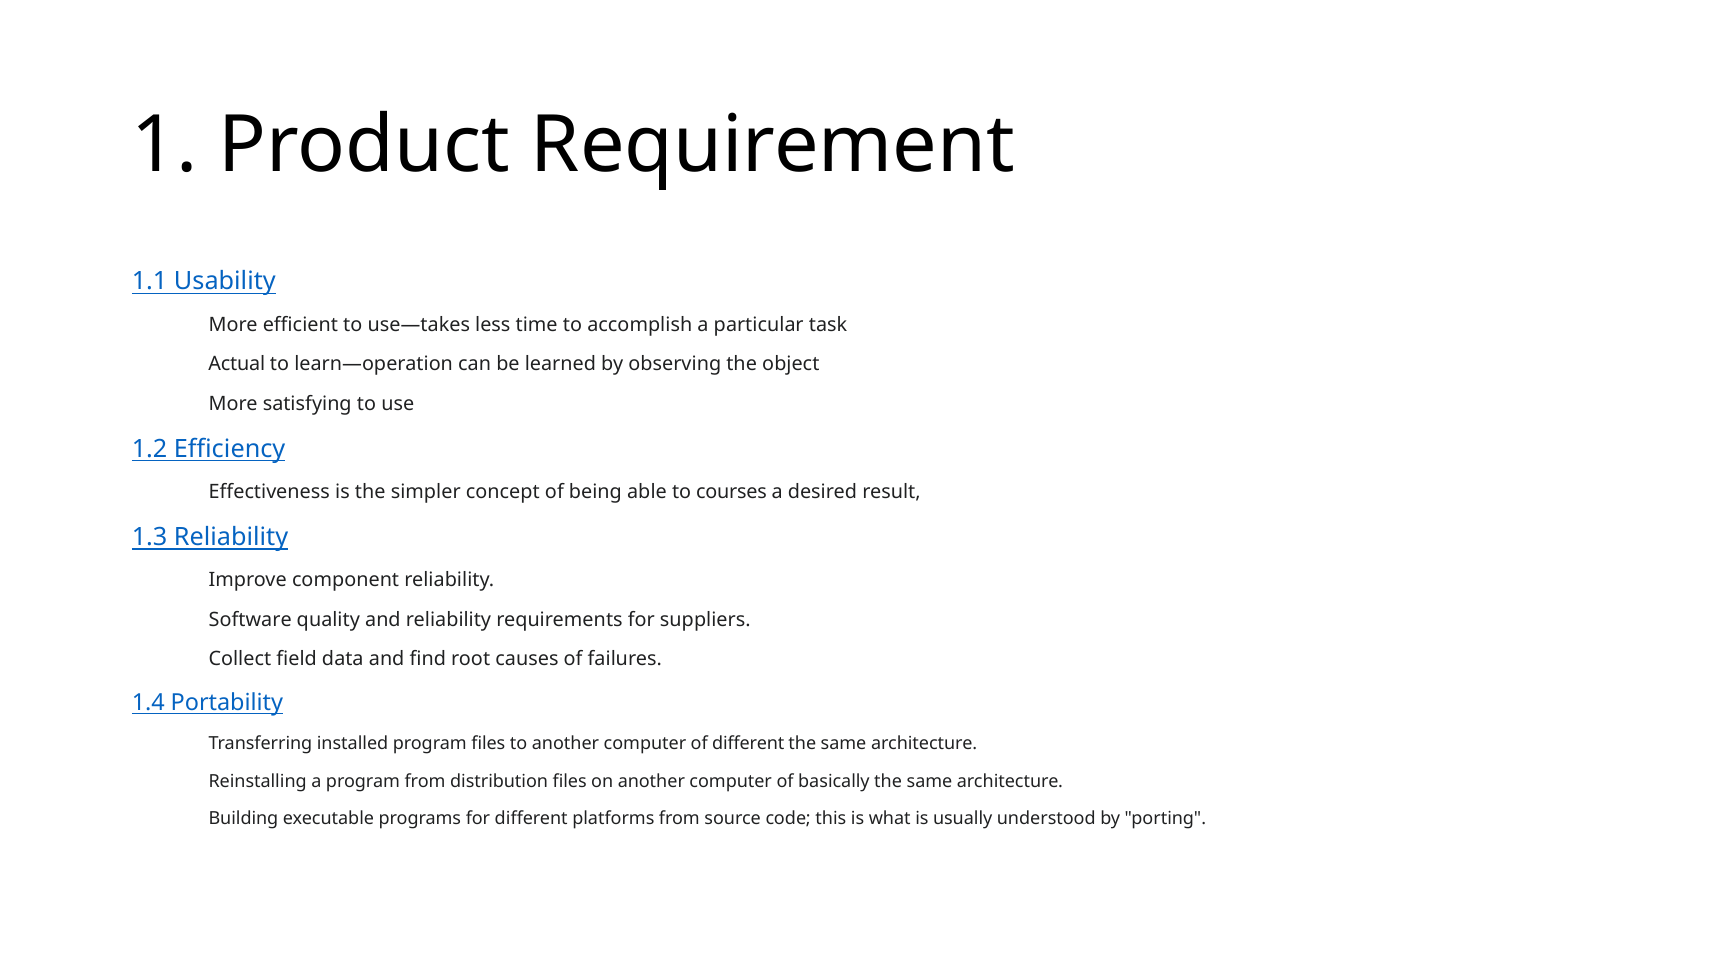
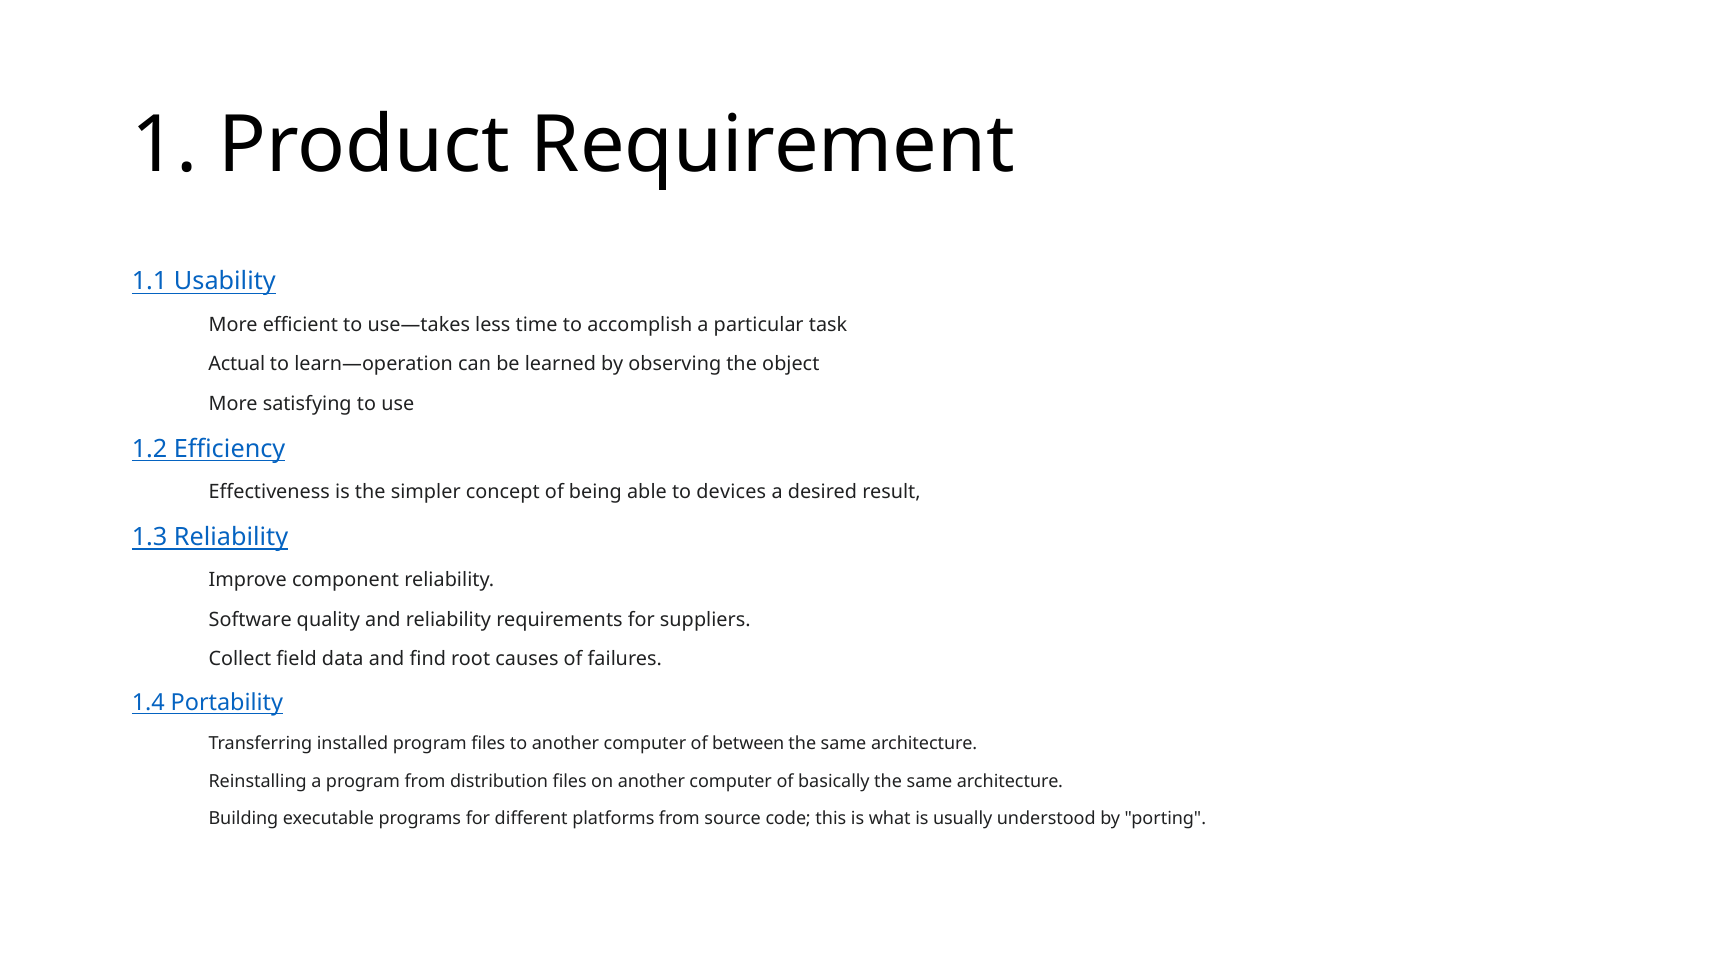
courses: courses -> devices (731, 492)
of different: different -> between (748, 744)
